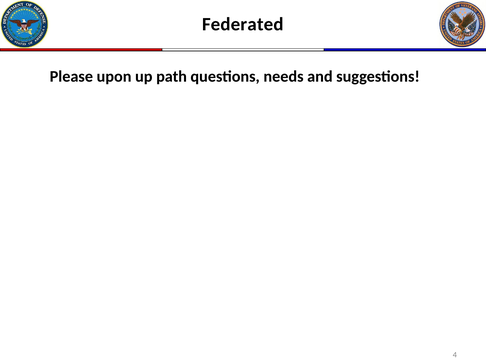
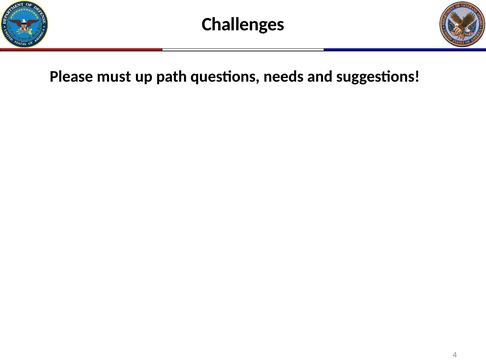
Federated: Federated -> Challenges (243, 24)
upon: upon -> must (114, 77)
